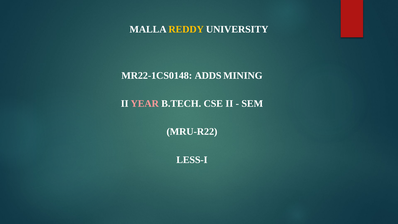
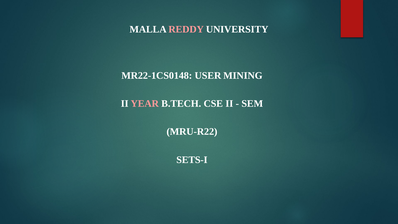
REDDY colour: yellow -> pink (186, 29)
ADDS: ADDS -> USER (208, 76)
LESS-I: LESS-I -> SETS-I (192, 160)
